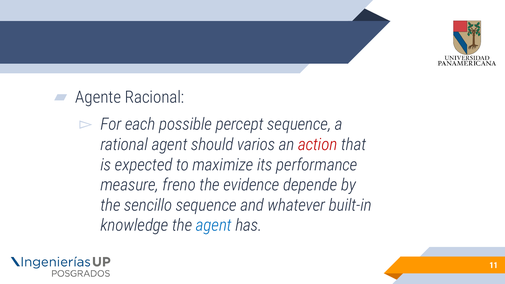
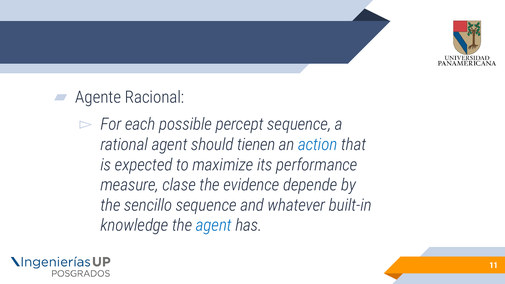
varios: varios -> tienen (256, 145)
action colour: red -> blue (318, 145)
freno: freno -> clase (179, 185)
